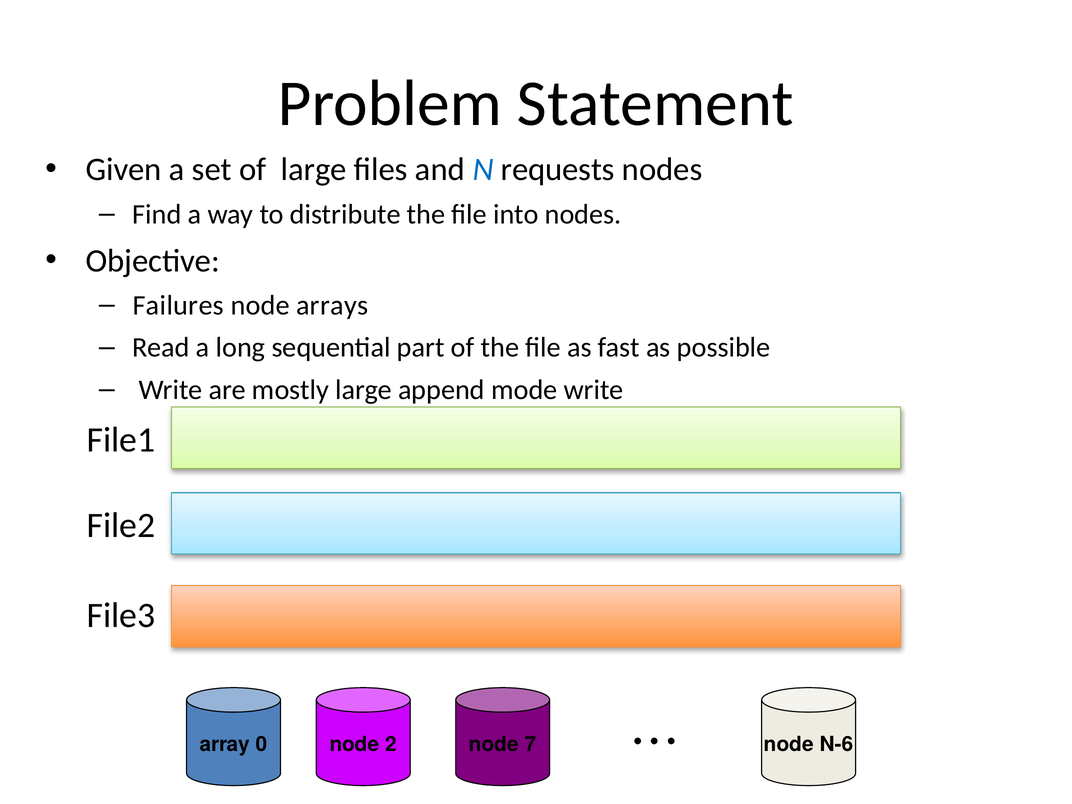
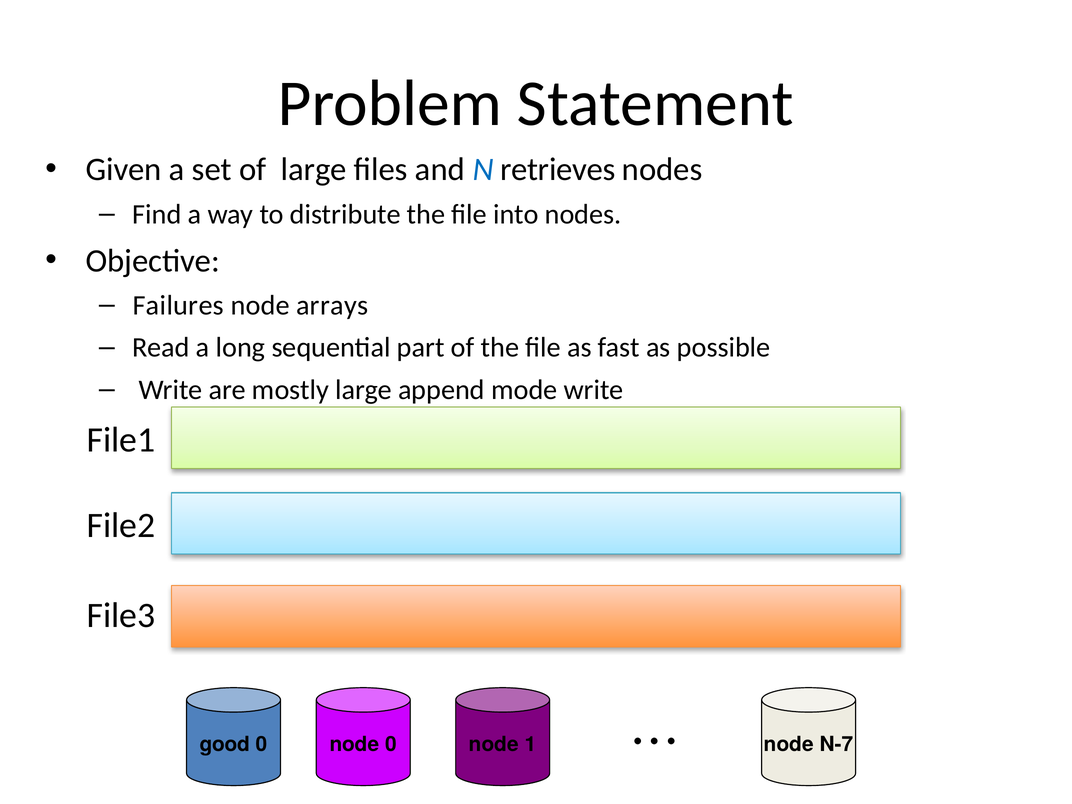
requests: requests -> retrieves (558, 170)
array: array -> good (225, 744)
node 2: 2 -> 0 (391, 744)
7: 7 -> 1 (530, 744)
N-6: N-6 -> N-7 (836, 744)
